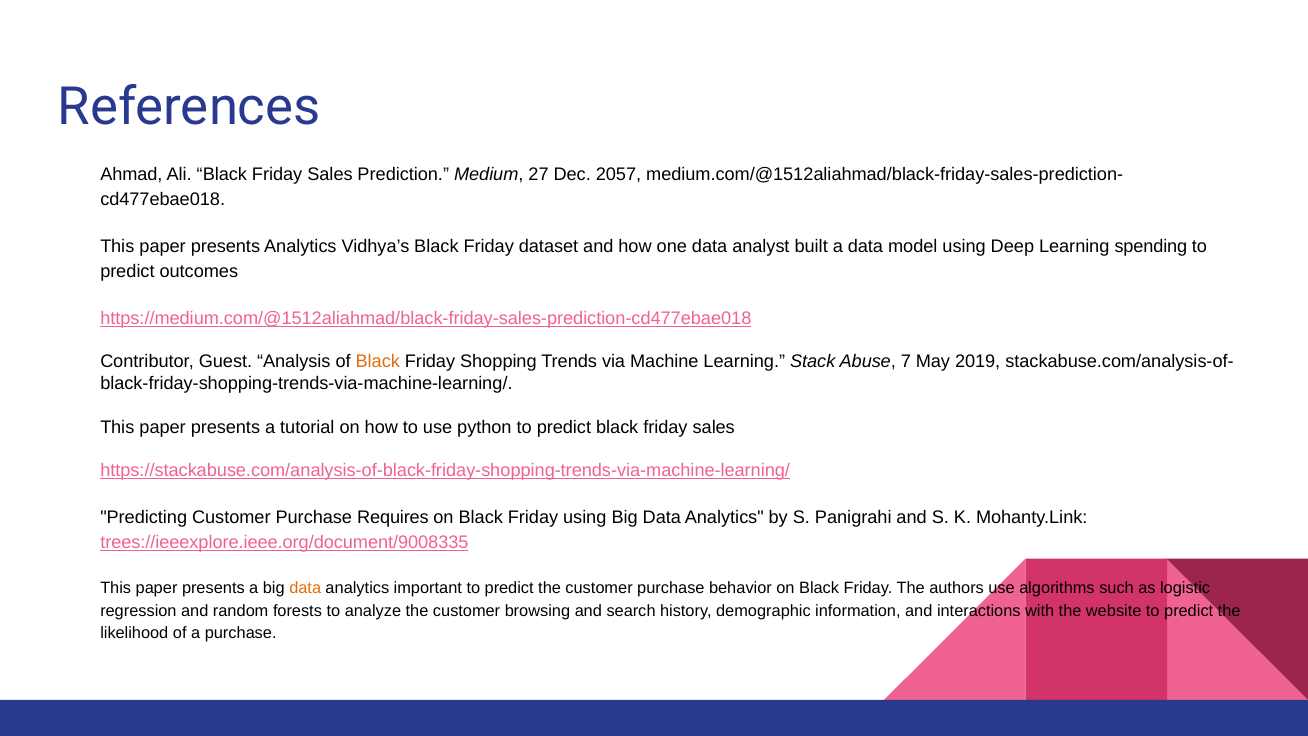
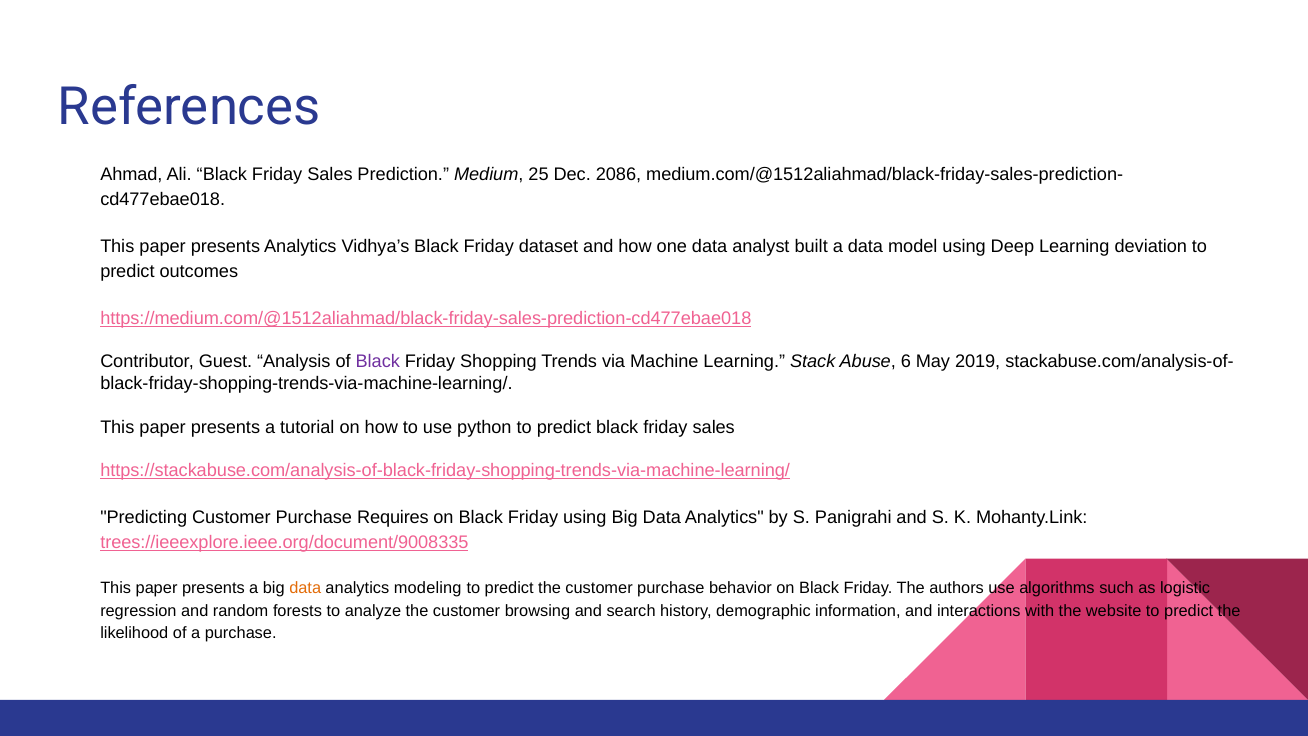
27: 27 -> 25 (539, 174)
2057: 2057 -> 2086 (618, 174)
spending: spending -> deviation (1151, 246)
Black colour: orange -> purple (378, 362)
7: 7 -> 6 (906, 362)
important: important -> modeling (428, 588)
